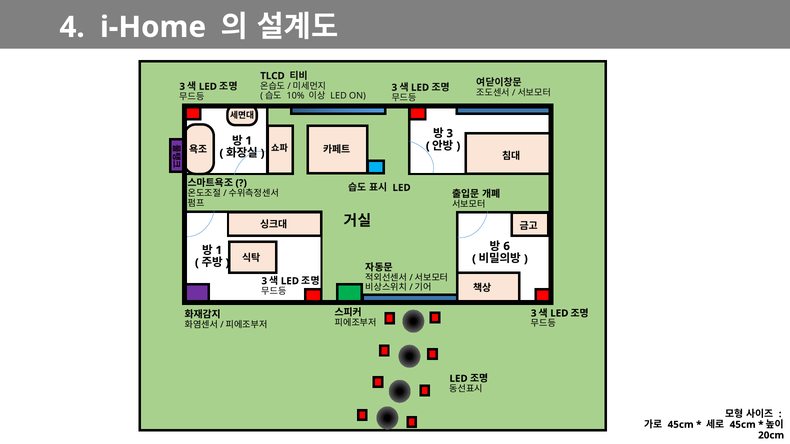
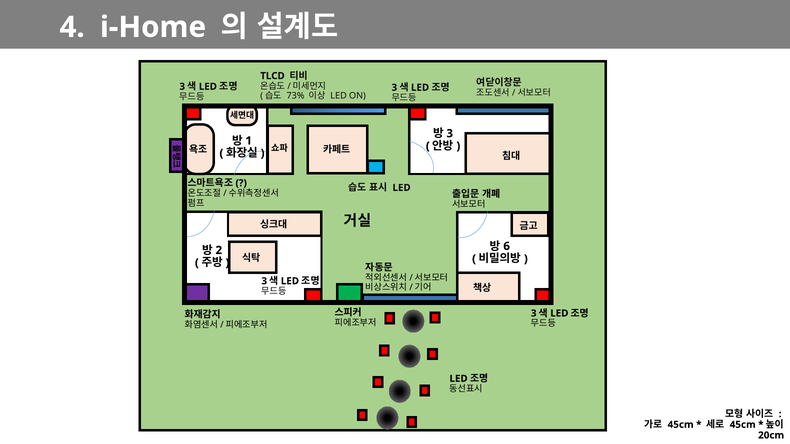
10%: 10% -> 73% (295, 96)
1: 1 -> 2 (219, 250)
